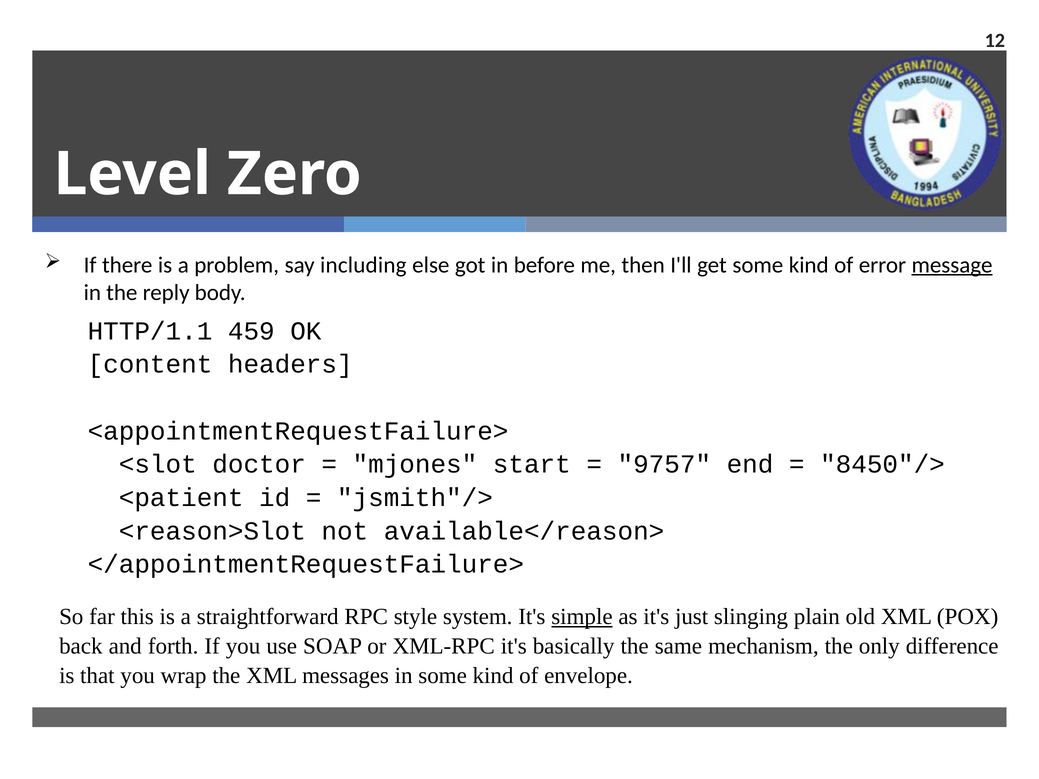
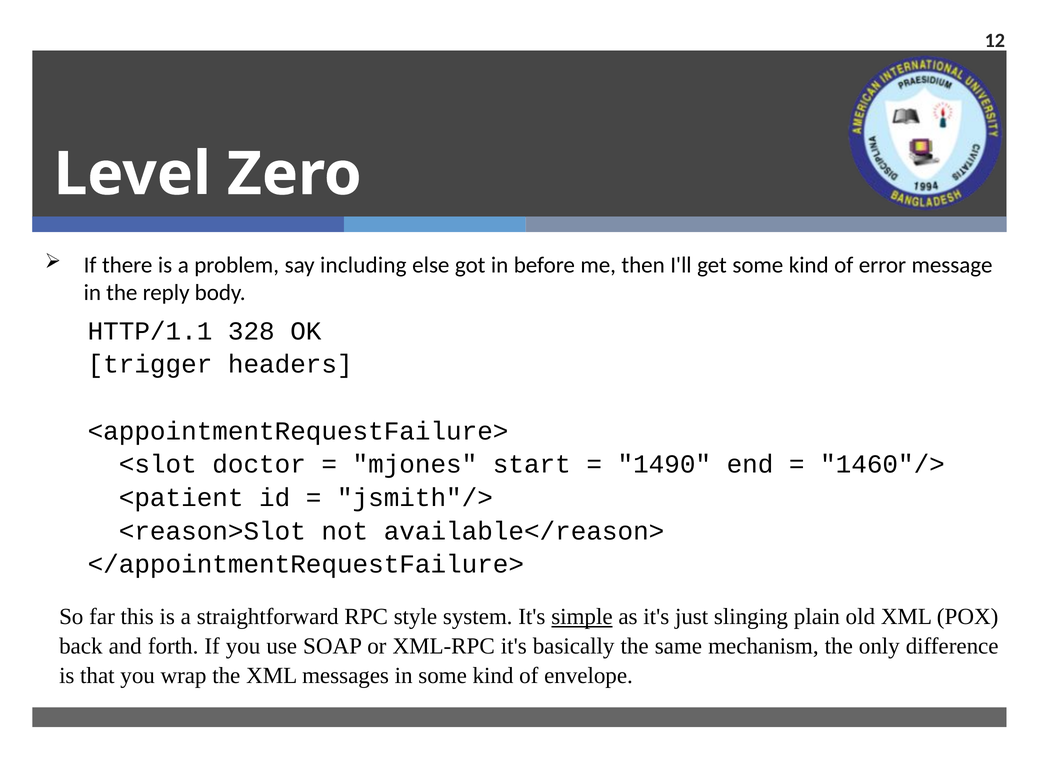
message underline: present -> none (952, 265)
459: 459 -> 328 (251, 331)
content: content -> trigger (150, 364)
9757: 9757 -> 1490 (664, 464)
8450"/>: 8450"/> -> 1460"/> (882, 464)
